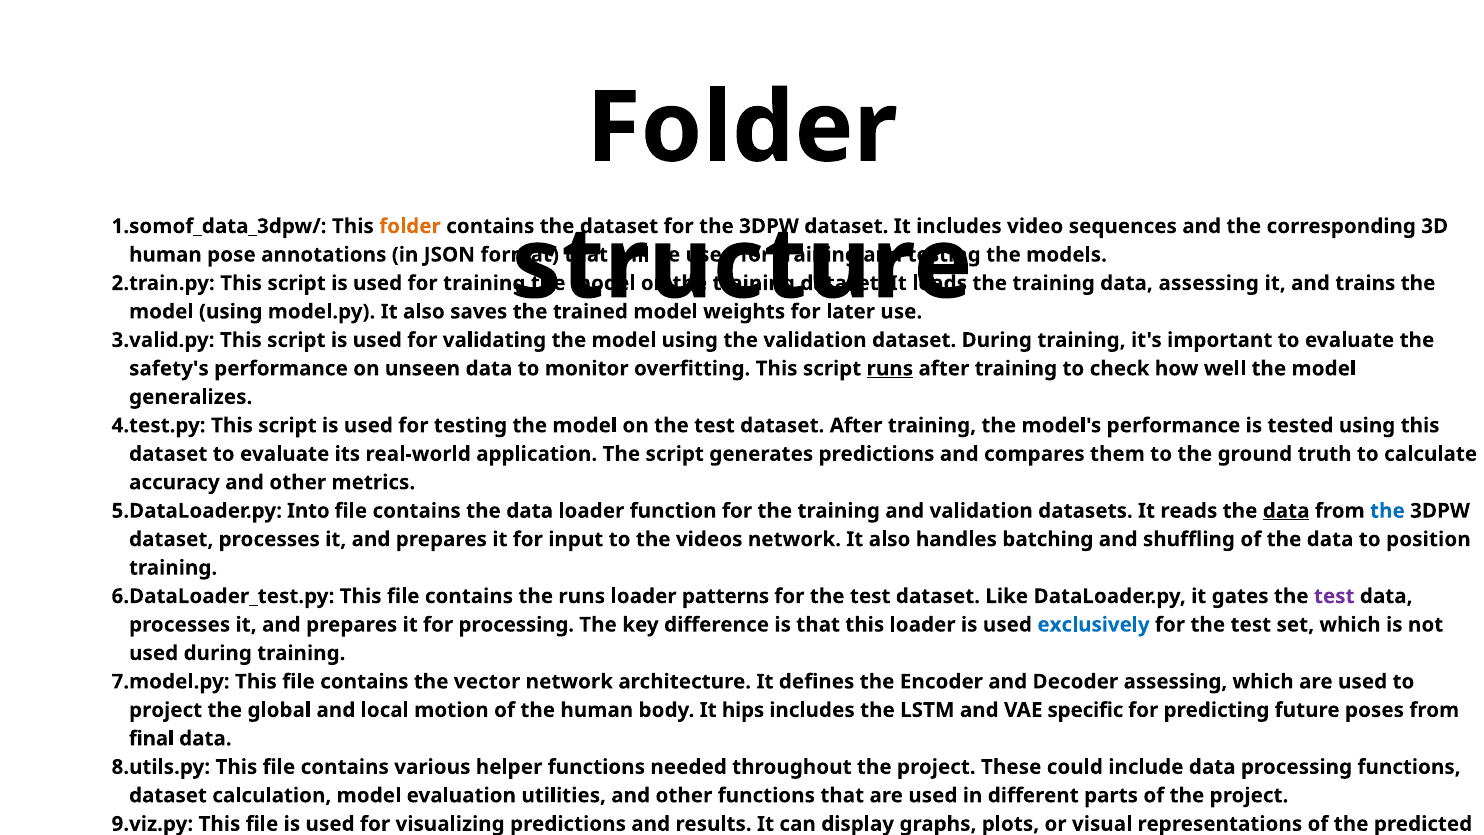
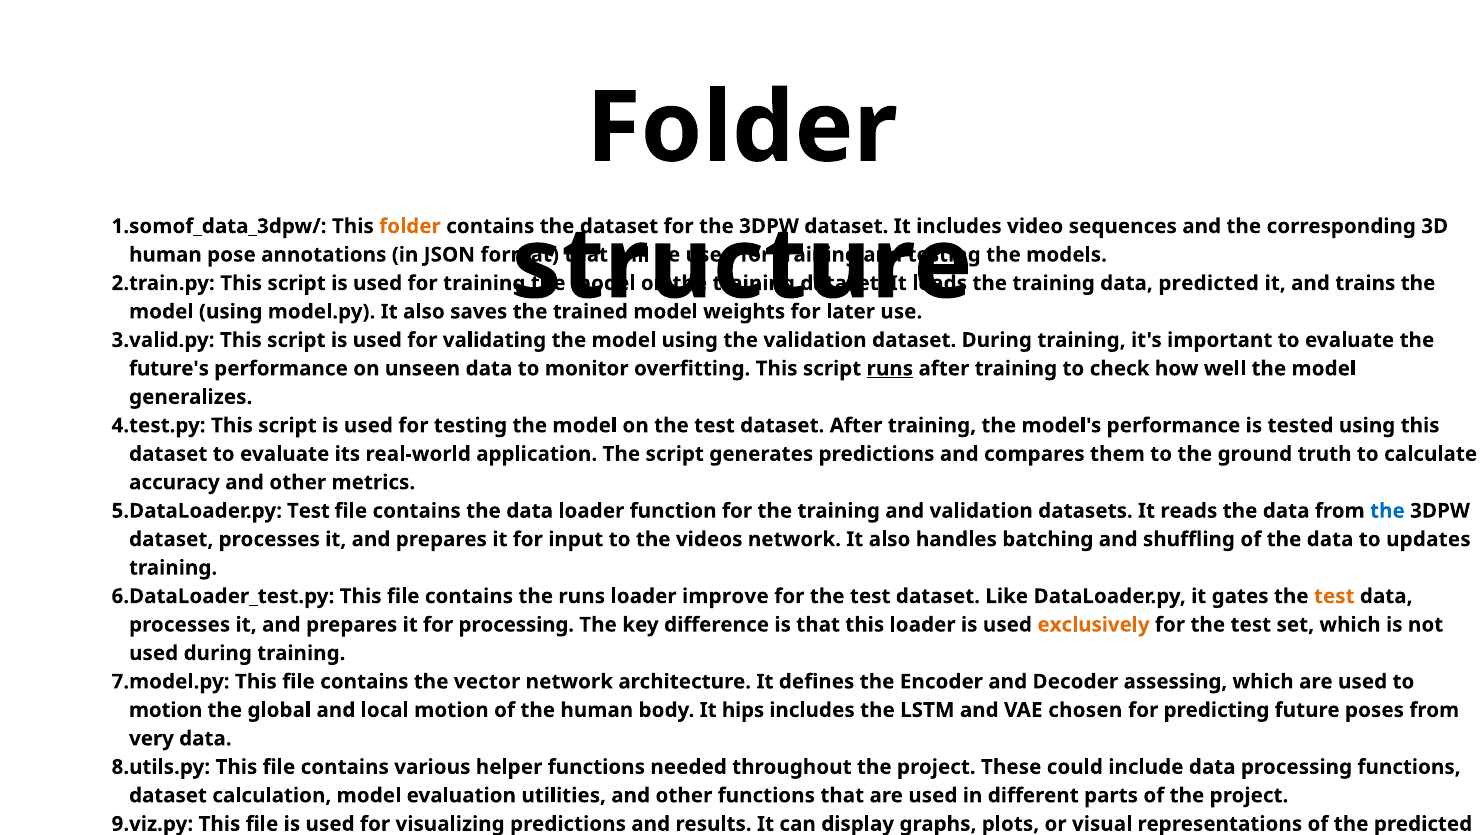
data assessing: assessing -> predicted (1209, 283)
safety's: safety's -> future's (169, 368)
Into: Into -> Test (308, 511)
data underline: present -> none (1286, 511)
position: position -> updates (1428, 539)
patterns: patterns -> improve (725, 596)
test colour: purple -> orange (1334, 596)
exclusively colour: blue -> orange (1093, 625)
project: project -> motion (166, 710)
specific: specific -> chosen (1085, 710)
final: final -> very (151, 738)
